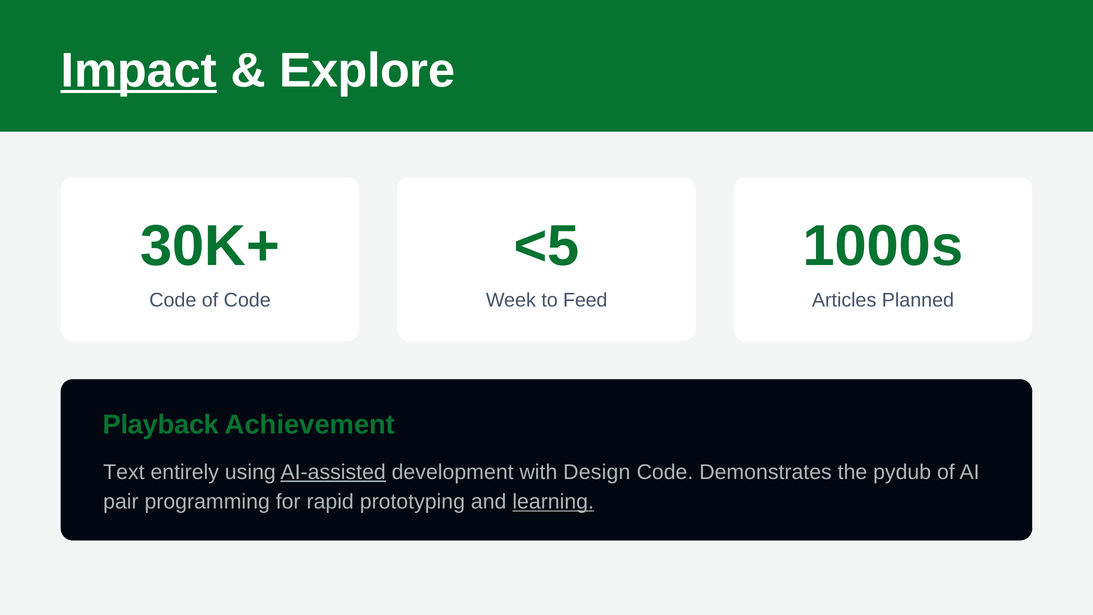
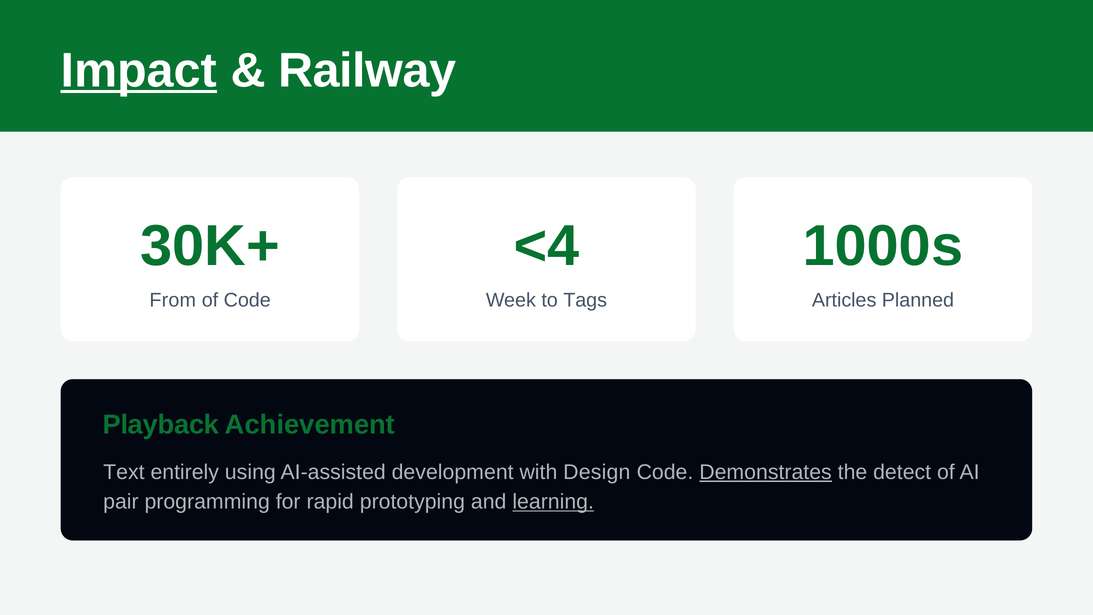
Explore: Explore -> Railway (367, 70)
<5: <5 -> <4 (546, 246)
Code: Code -> From (173, 300)
Feed: Feed -> Tags (585, 300)
AI-assisted underline: present -> none (333, 472)
Demonstrates underline: none -> present (766, 472)
pydub: pydub -> detect (902, 472)
